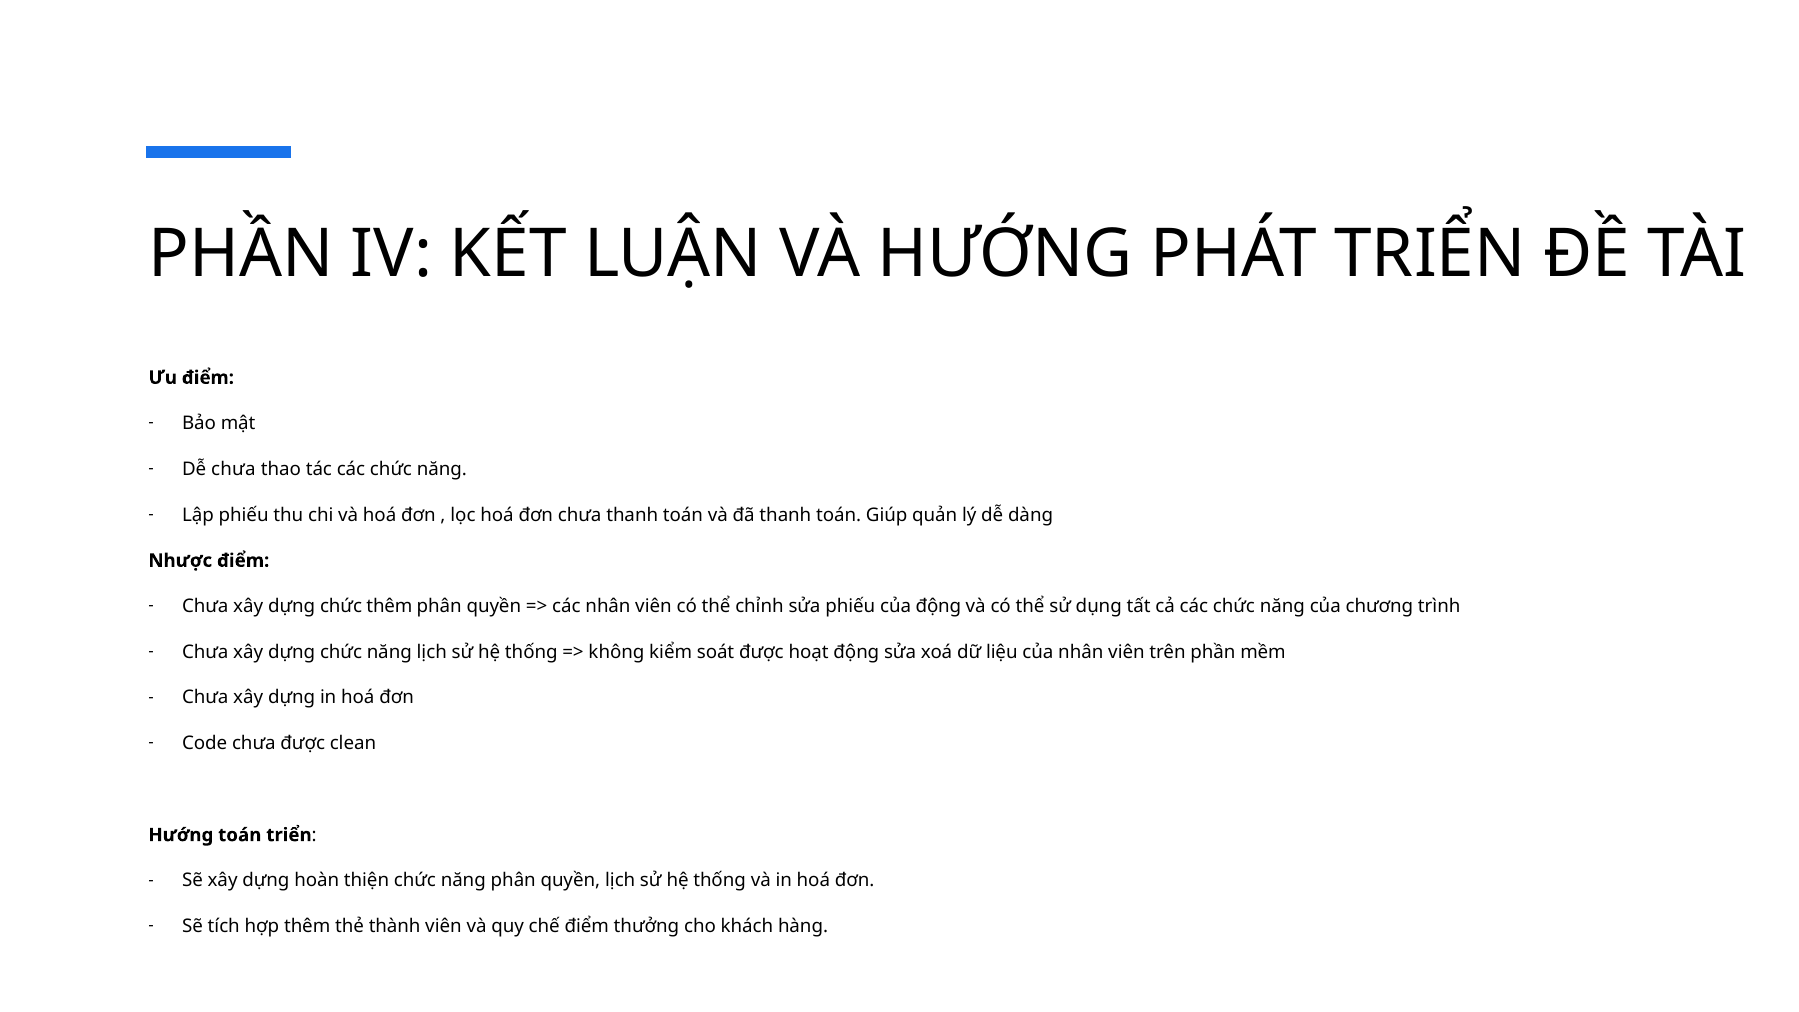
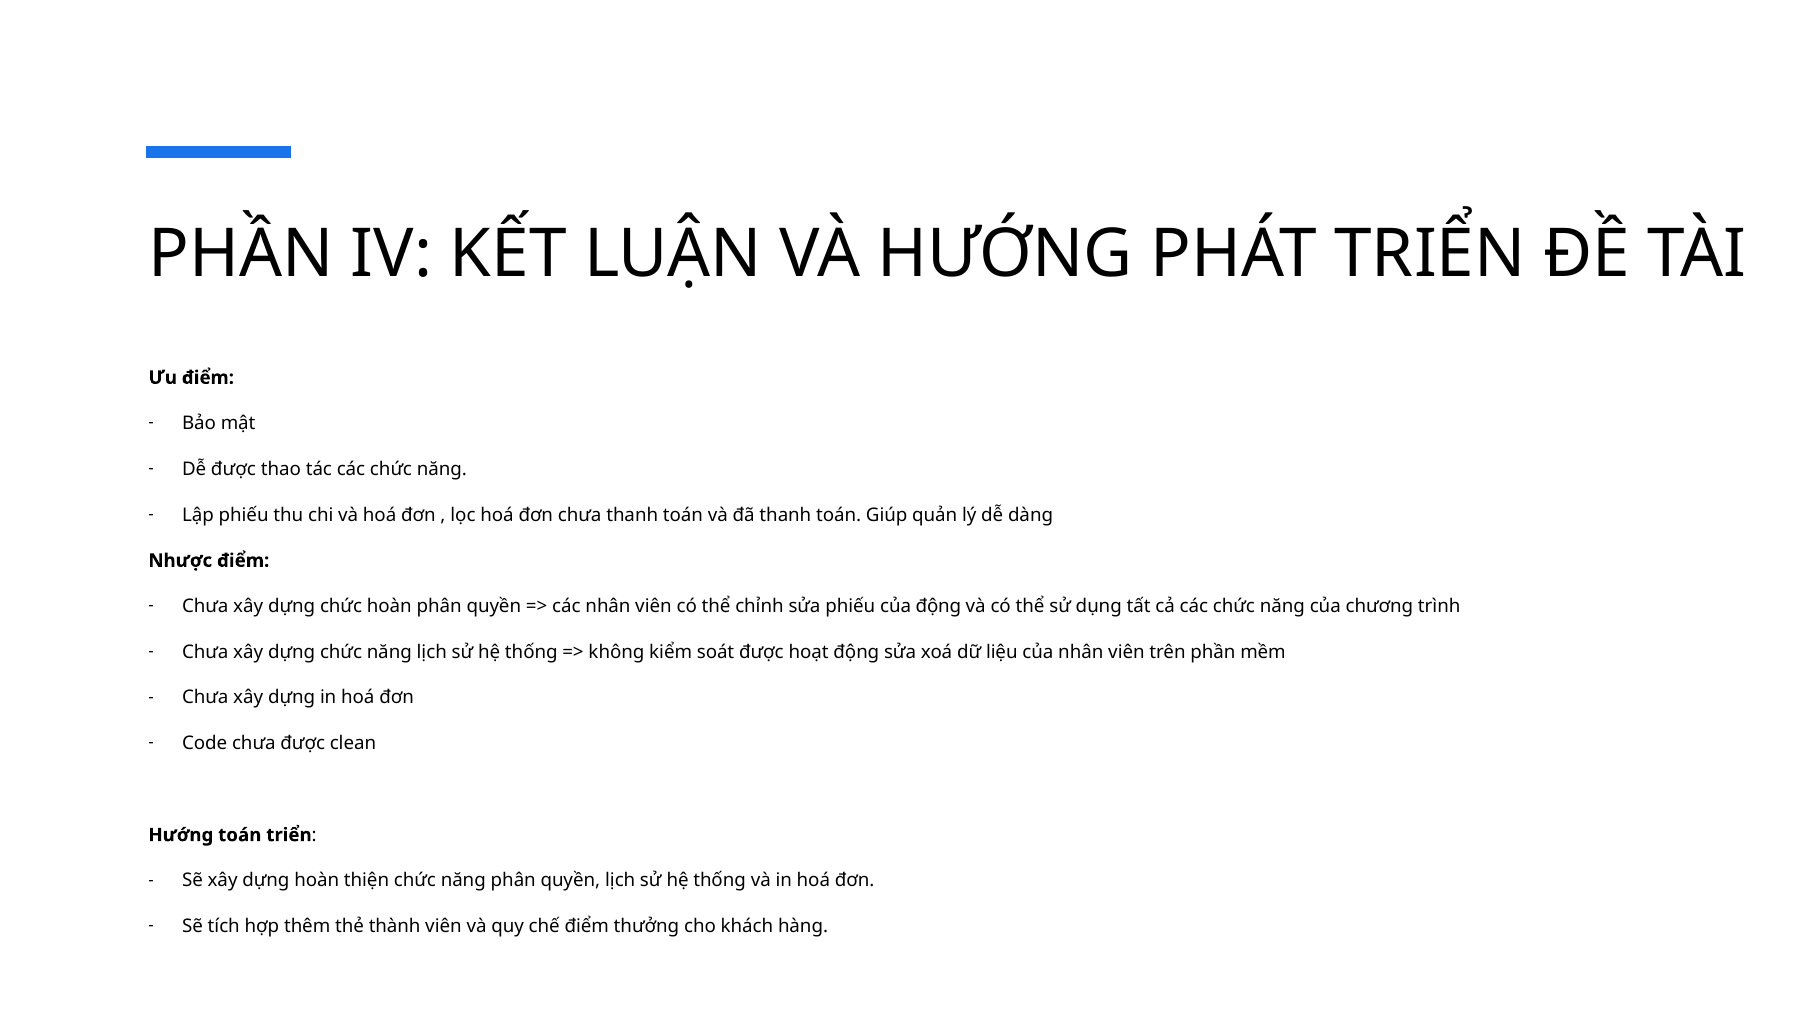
Dễ chưa: chưa -> được (233, 469)
chức thêm: thêm -> hoàn (389, 606)
